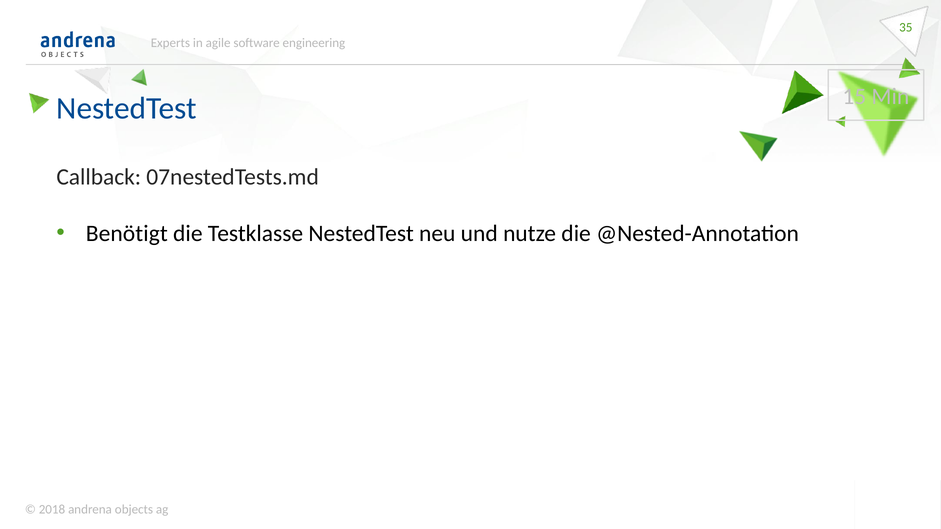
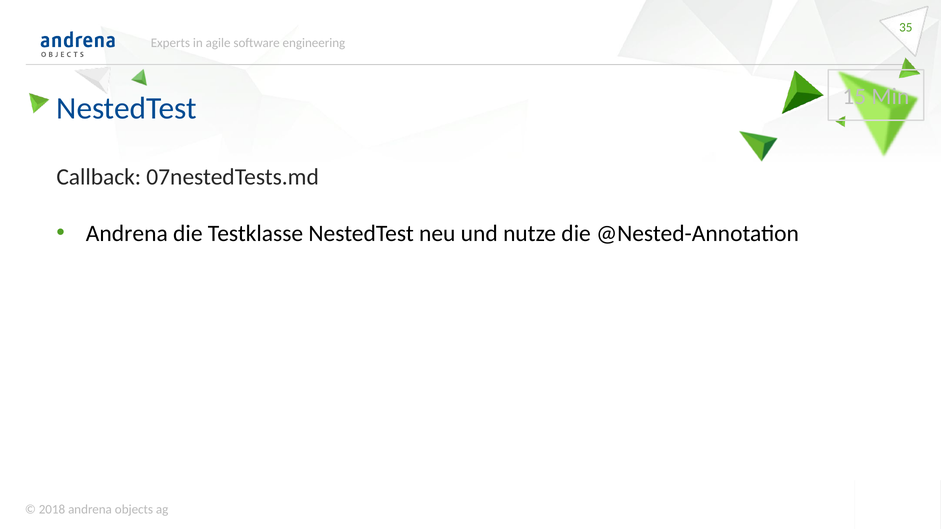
Benötigt: Benötigt -> Andrena (127, 234)
